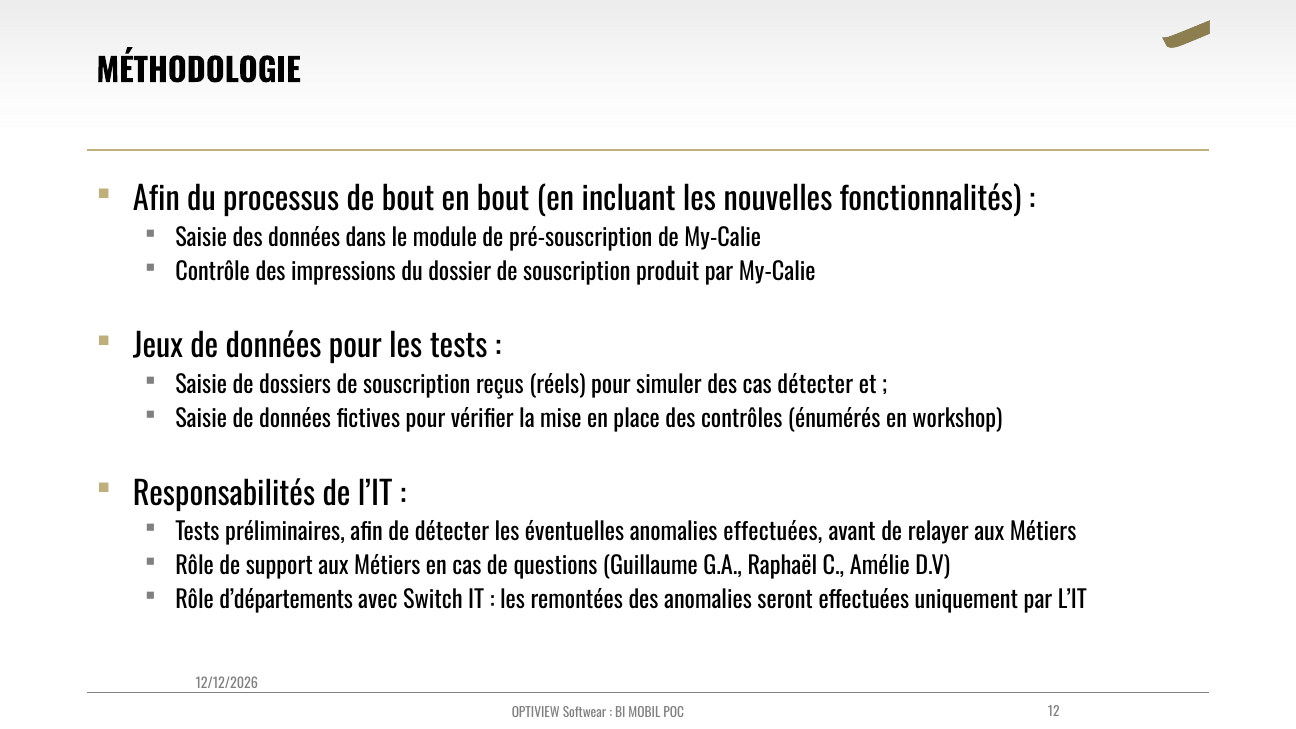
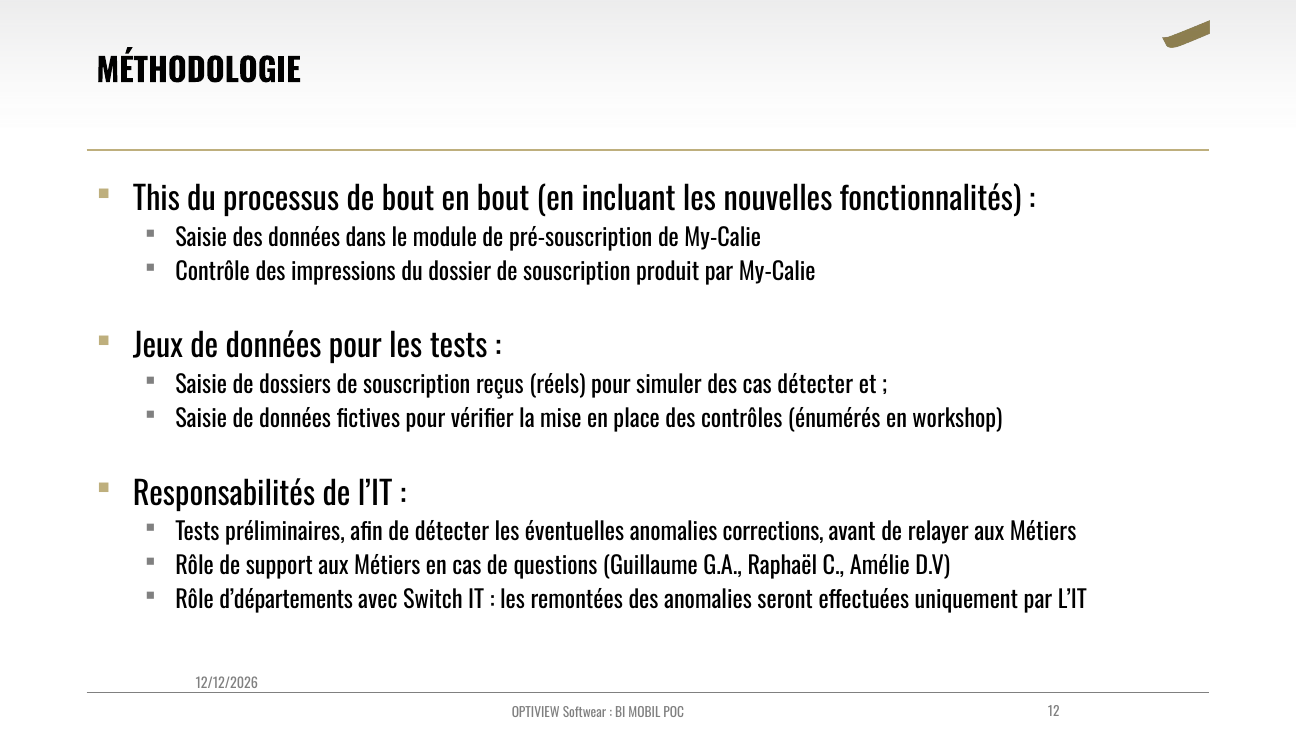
Afin: Afin -> This (156, 200)
anomalies effectuées: effectuées -> corrections (773, 533)
